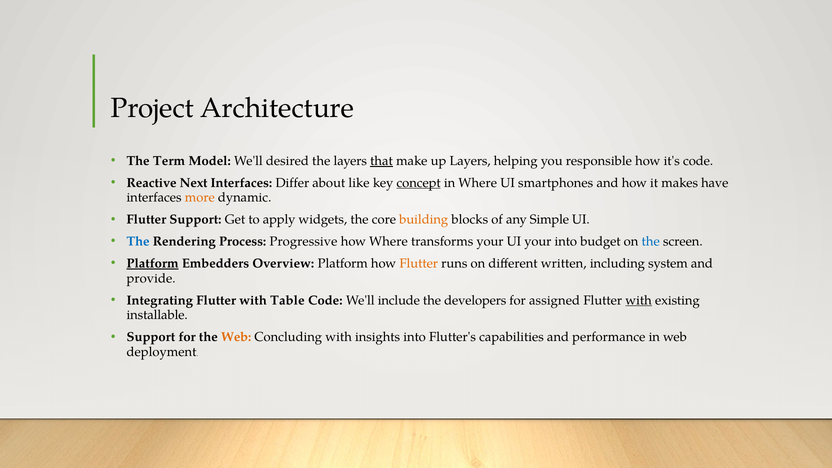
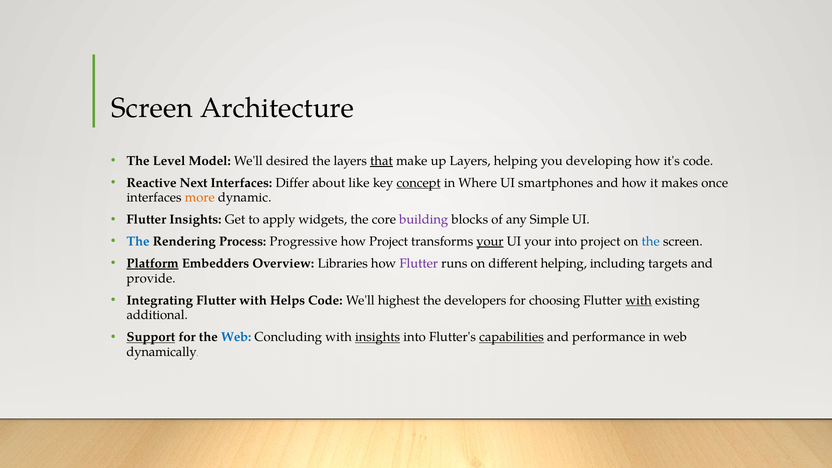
Project: Project -> Screen (152, 108)
Term: Term -> Level (169, 161)
responsible: responsible -> developing (599, 161)
have: have -> once (715, 183)
Flutter Support: Support -> Insights (195, 220)
building colour: orange -> purple (424, 220)
how Where: Where -> Project (389, 241)
your underline: none -> present (490, 241)
into budget: budget -> project (600, 241)
Overview Platform: Platform -> Libraries (343, 263)
Flutter colour: orange -> purple (419, 263)
different written: written -> helping (564, 263)
system: system -> targets (668, 263)
Table: Table -> Helps (288, 300)
include: include -> highest (399, 300)
assigned: assigned -> choosing (555, 300)
installable: installable -> additional (157, 315)
Support underline: none -> present (151, 337)
Web colour: orange -> blue (236, 337)
insights underline: none -> present (378, 337)
capabilities underline: none -> present (511, 337)
deployment: deployment -> dynamically (162, 352)
